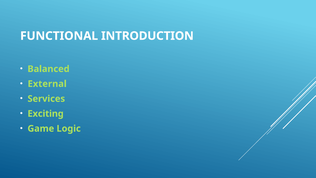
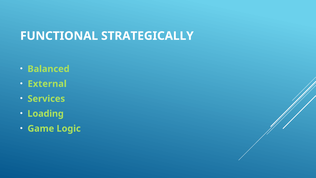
INTRODUCTION: INTRODUCTION -> STRATEGICALLY (147, 36)
Exciting: Exciting -> Loading (46, 114)
